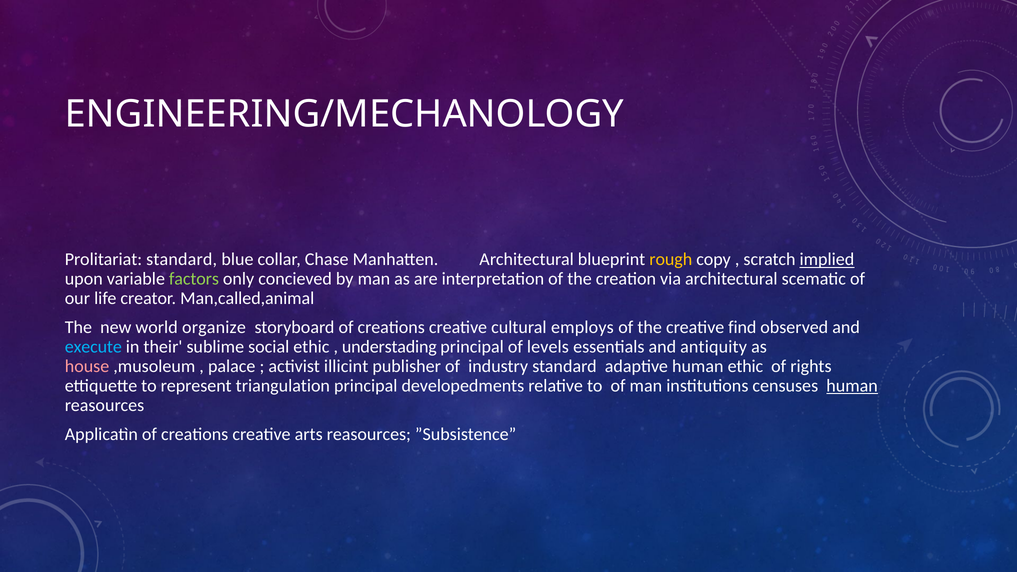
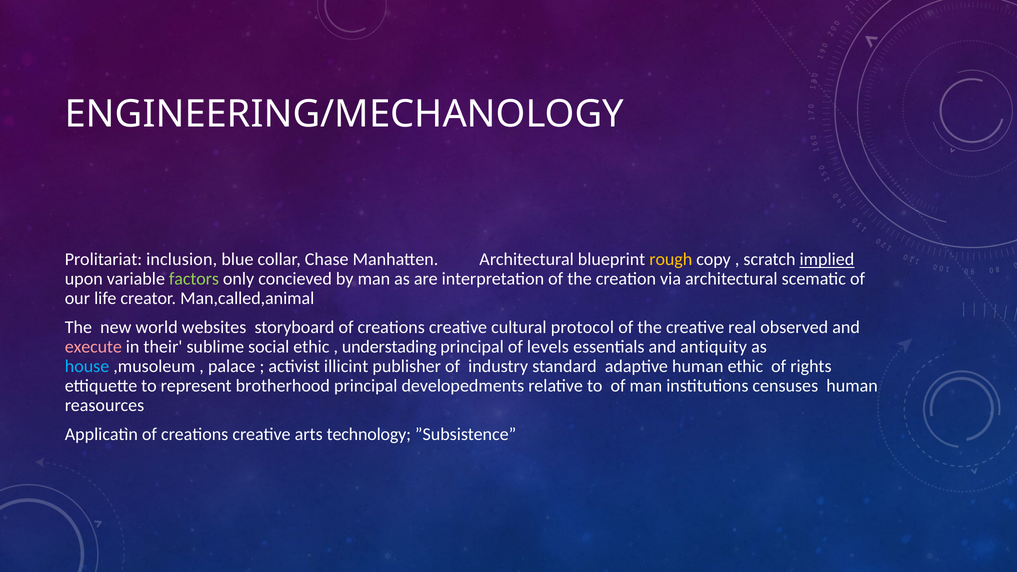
Prolitariat standard: standard -> inclusion (182, 260)
organize: organize -> websites (214, 327)
employs: employs -> protocol (582, 327)
find: find -> real (742, 327)
execute colour: light blue -> pink (93, 347)
house colour: pink -> light blue (87, 366)
triangulation: triangulation -> brotherhood (283, 386)
human underline: present -> none (852, 386)
arts reasources: reasources -> technology (369, 434)
